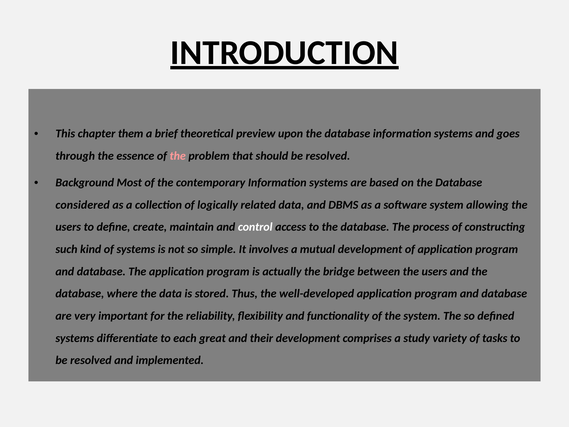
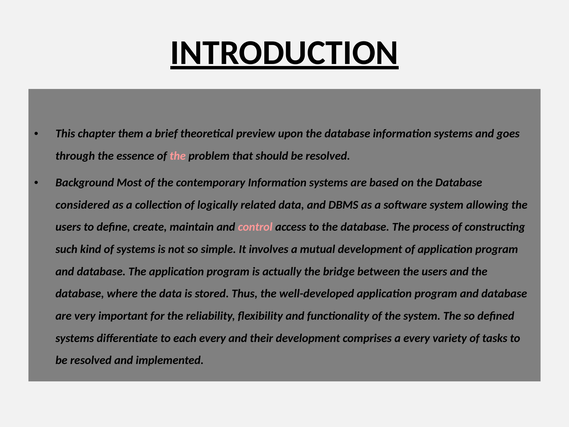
control colour: white -> pink (255, 227)
each great: great -> every (213, 338)
a study: study -> every (417, 338)
